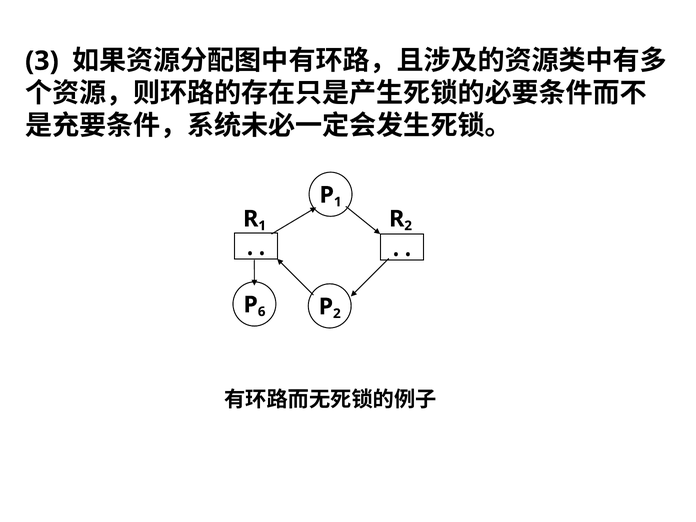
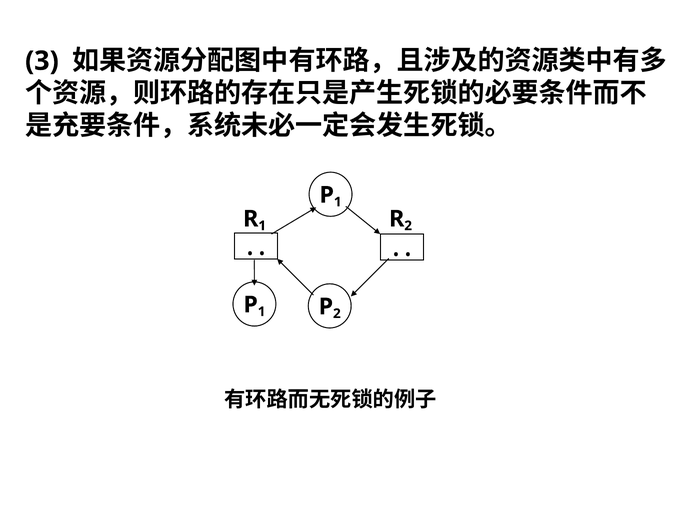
6: 6 -> 1 (262, 312)
